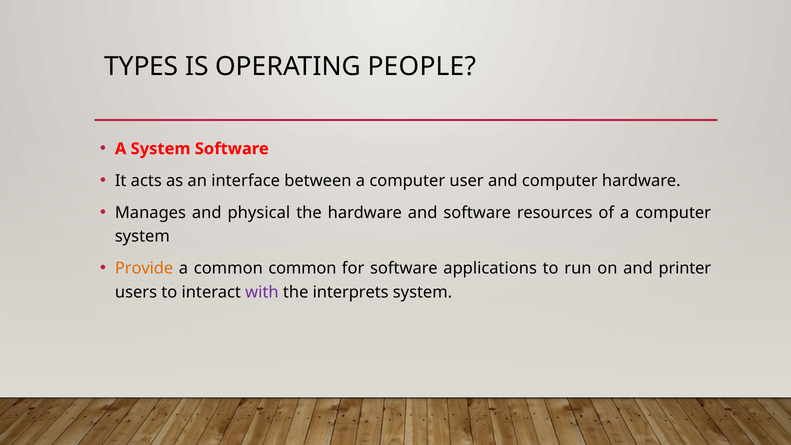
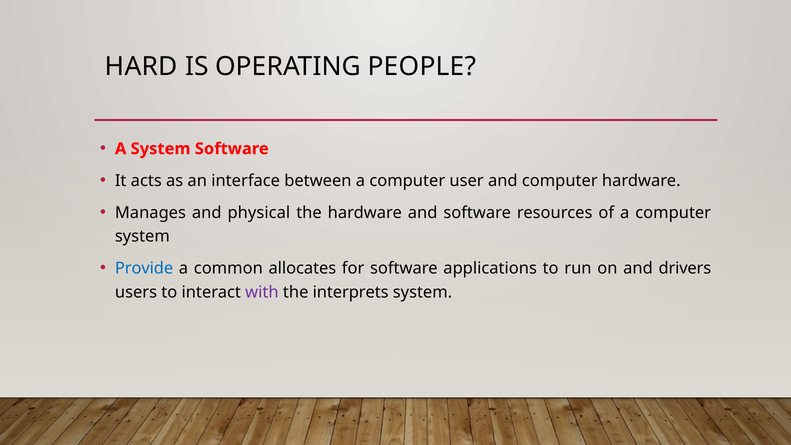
TYPES: TYPES -> HARD (141, 66)
Provide colour: orange -> blue (144, 268)
common common: common -> allocates (302, 268)
printer: printer -> drivers (685, 268)
